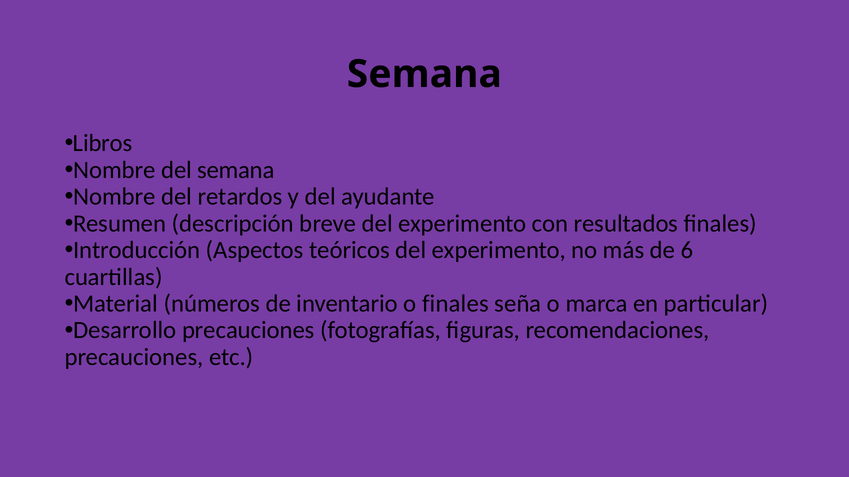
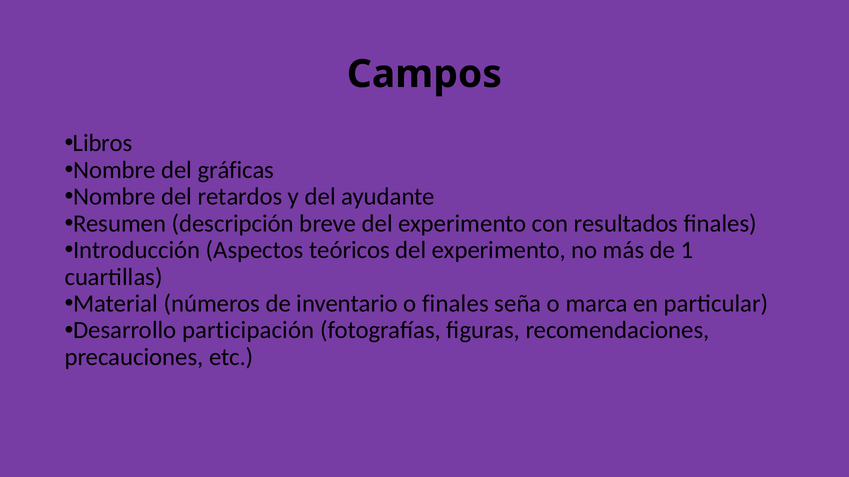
Semana: Semana -> Campos (424, 74)
del semana: semana -> gráficas (236, 170)
6: 6 -> 1 (687, 250)
Desarrollo precauciones: precauciones -> participación (248, 331)
